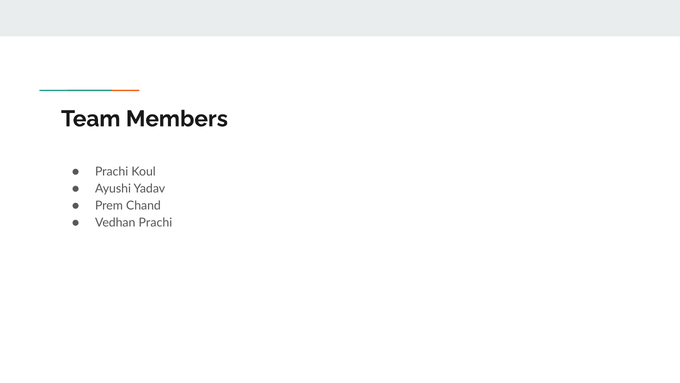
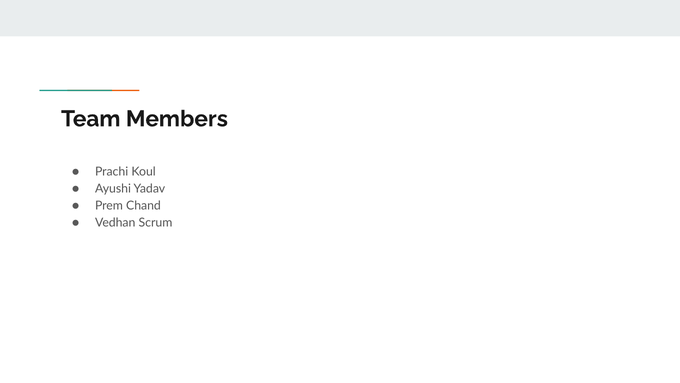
Vedhan Prachi: Prachi -> Scrum (155, 222)
